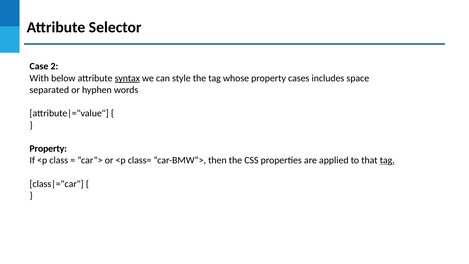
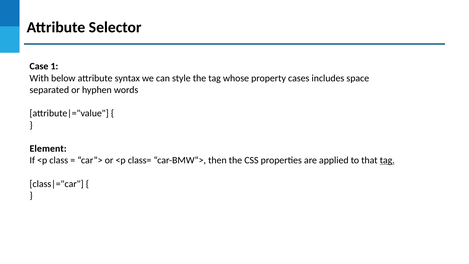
2: 2 -> 1 (54, 66)
syntax underline: present -> none (127, 78)
Property: Property -> Element (48, 148)
